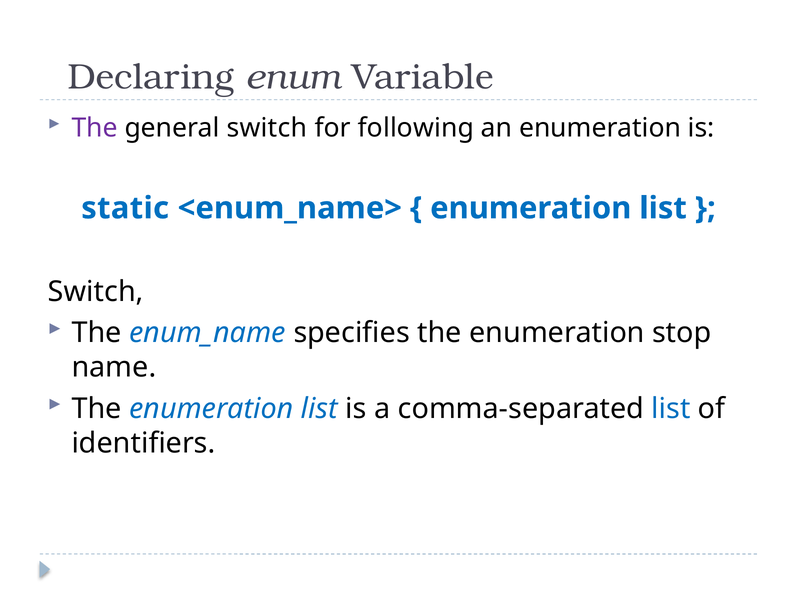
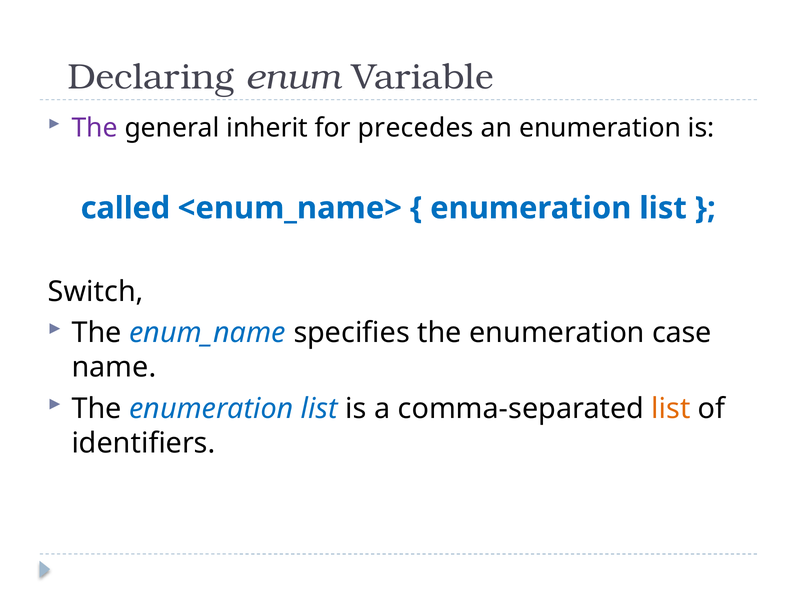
general switch: switch -> inherit (267, 128)
following: following -> precedes (416, 128)
static: static -> called (125, 208)
stop: stop -> case (682, 333)
list colour: blue -> orange (671, 408)
